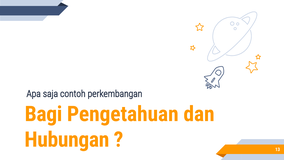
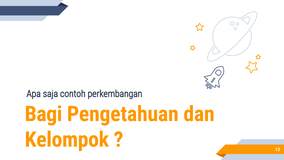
Hubungan: Hubungan -> Kelompok (67, 139)
